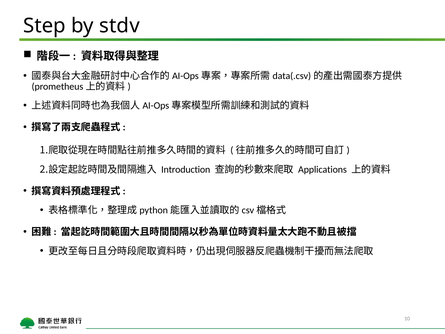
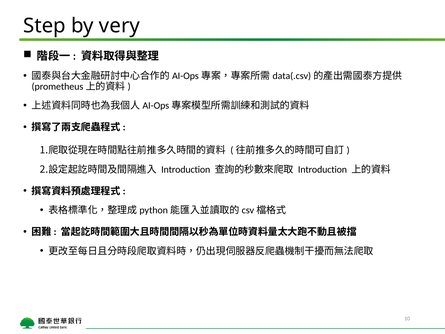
stdv: stdv -> very (119, 26)
Applications: Applications -> Introduction (322, 169)
